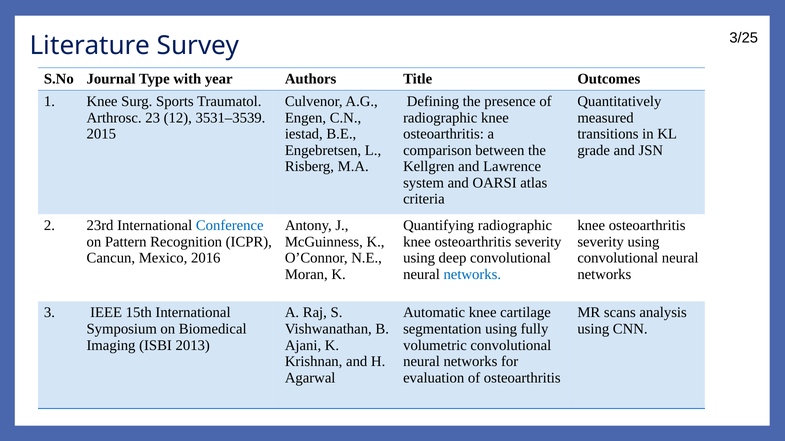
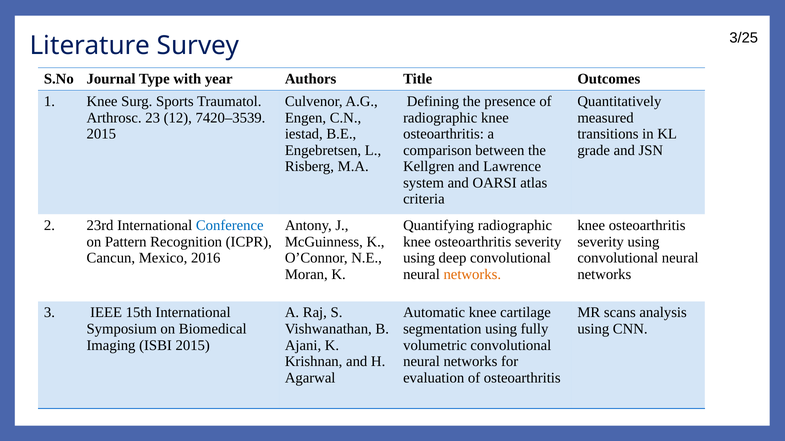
3531–3539: 3531–3539 -> 7420–3539 (230, 118)
networks colour: blue -> orange (472, 275)
ISBI 2013: 2013 -> 2015 (193, 346)
